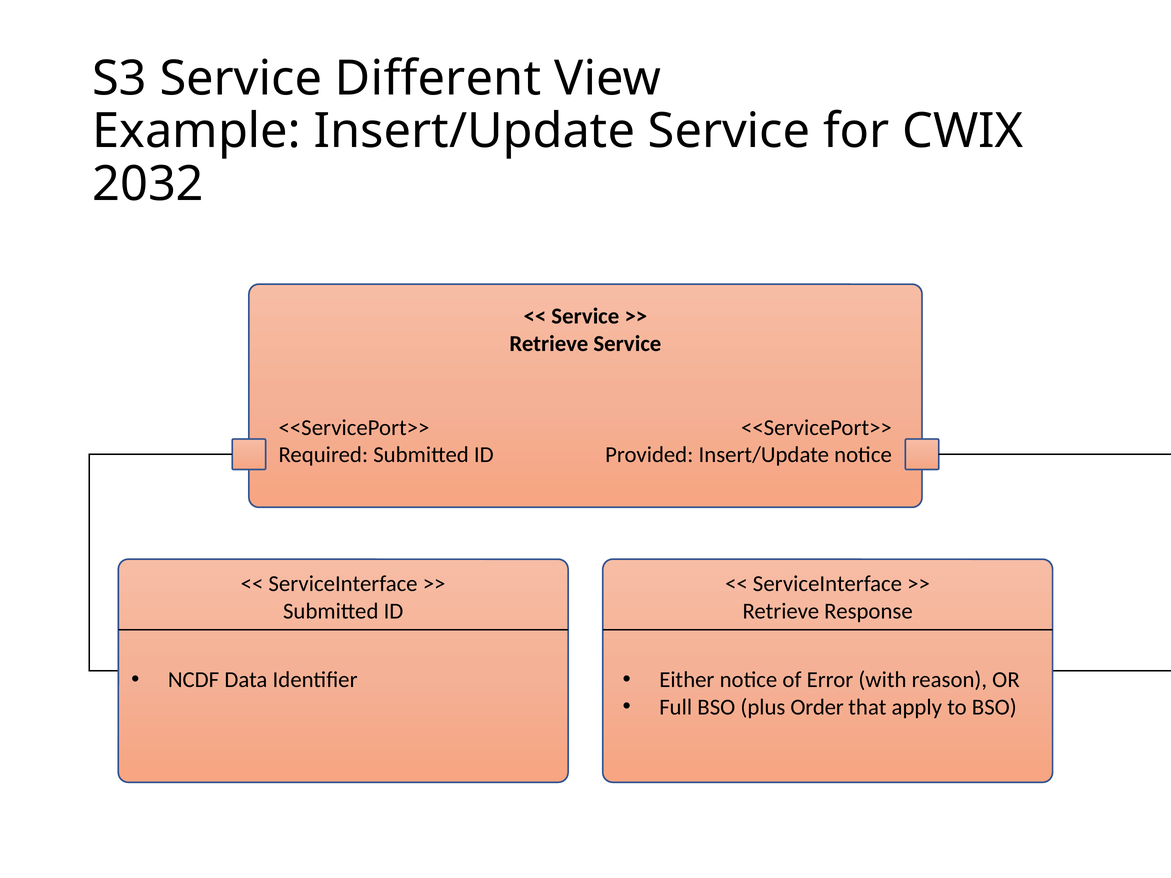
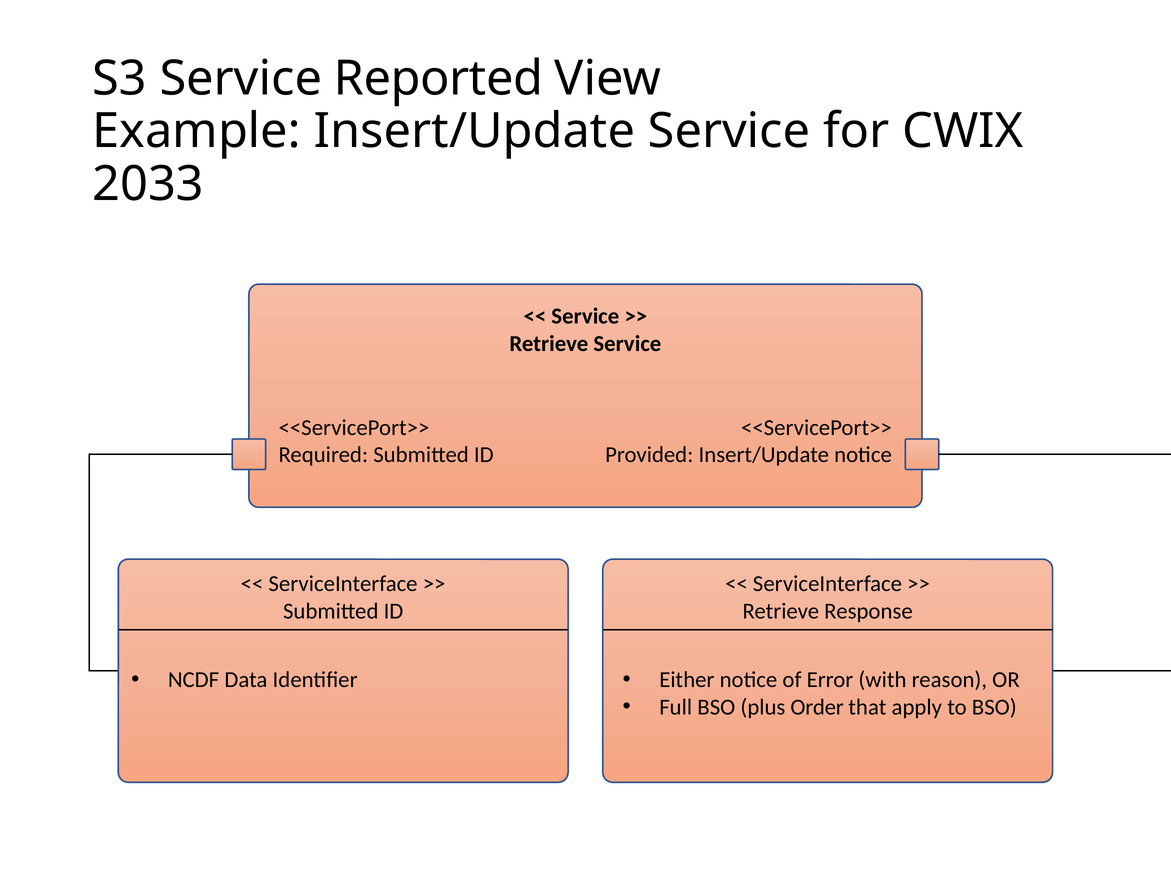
Different: Different -> Reported (439, 79)
2032: 2032 -> 2033 (148, 184)
